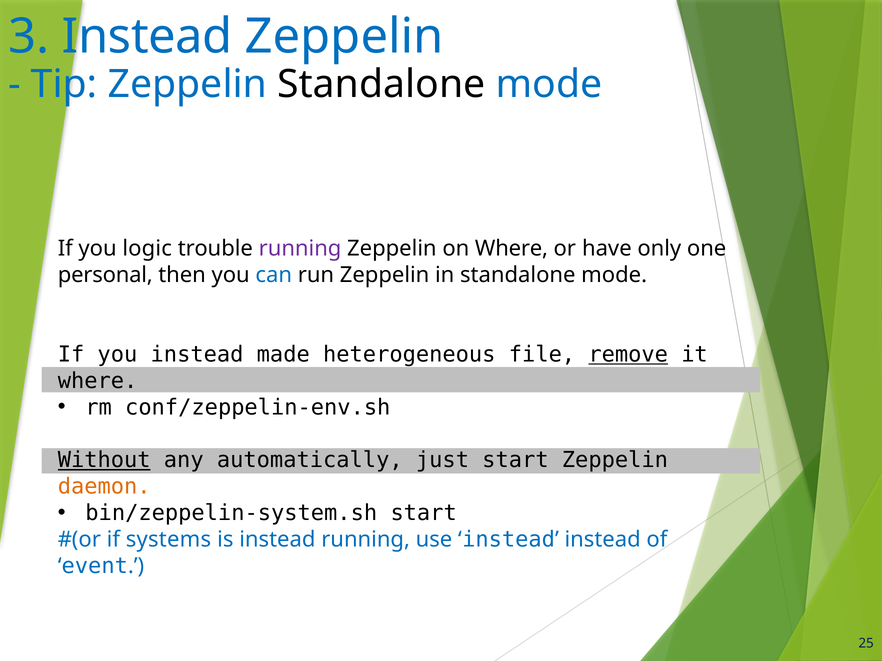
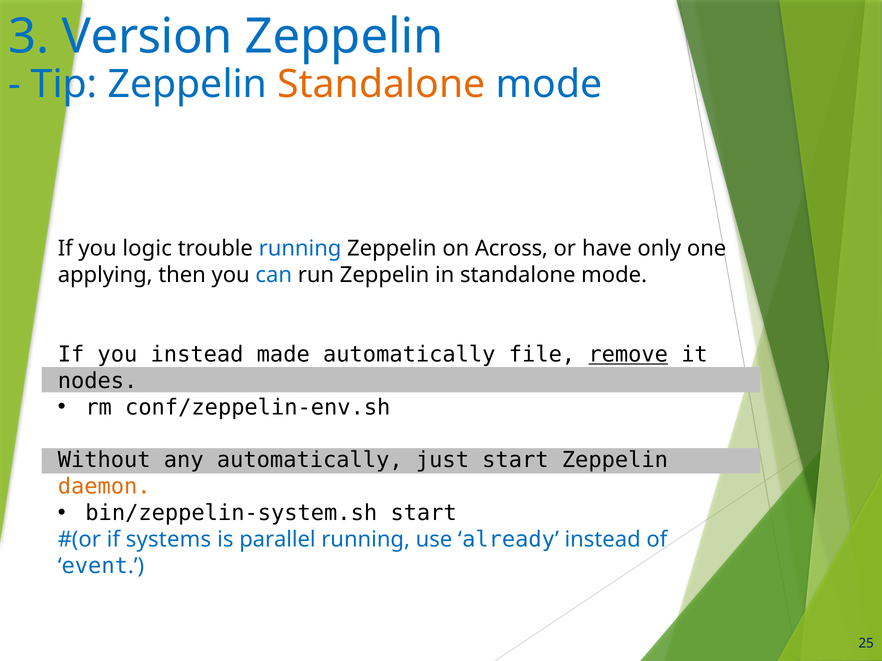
3 Instead: Instead -> Version (147, 37)
Standalone colour: black -> orange (381, 84)
running colour: purple -> blue (300, 249)
on Where: Where -> Across (511, 249)
personal: personal -> applying (105, 275)
made heterogeneous: heterogeneous -> automatically (409, 355)
where: where -> nodes (98, 381)
Without underline: present -> none (104, 461)
is instead: instead -> parallel (277, 540)
instead: instead -> already (509, 540)
